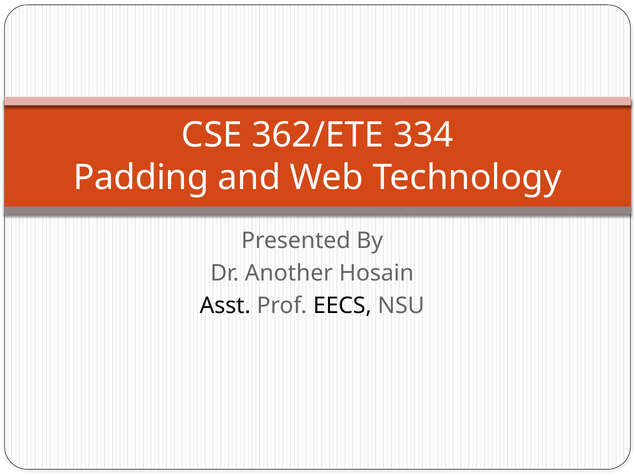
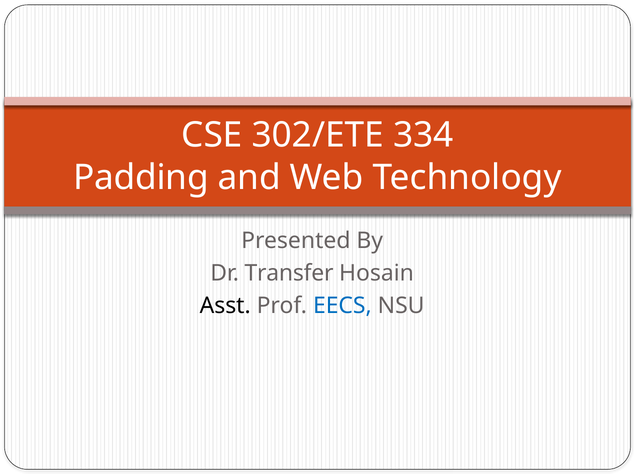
362/ETE: 362/ETE -> 302/ETE (318, 135)
Another: Another -> Transfer (289, 273)
EECS colour: black -> blue (342, 306)
